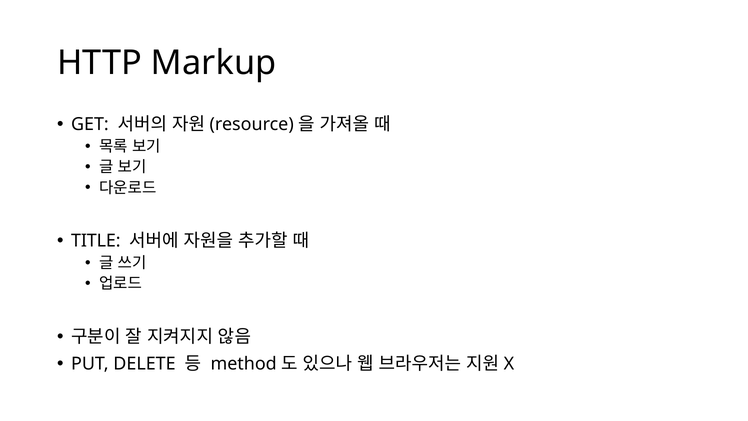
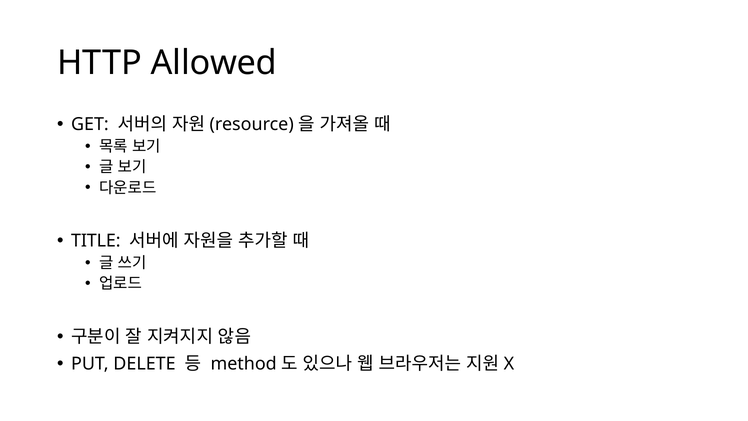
Markup: Markup -> Allowed (214, 63)
